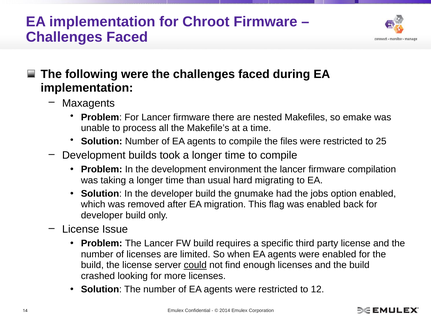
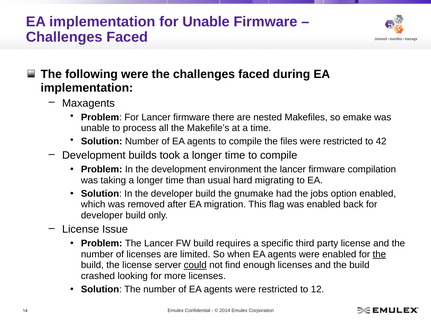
for Chroot: Chroot -> Unable (206, 22)
25: 25 -> 42 (381, 141)
the underline: none -> present (379, 254)
